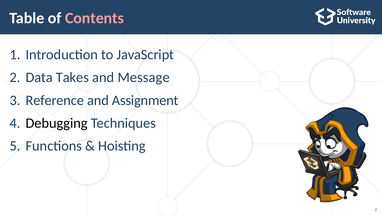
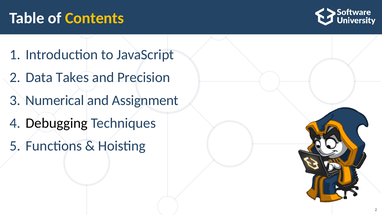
Contents colour: pink -> yellow (94, 18)
Message: Message -> Precision (144, 77)
Reference: Reference -> Numerical (55, 100)
